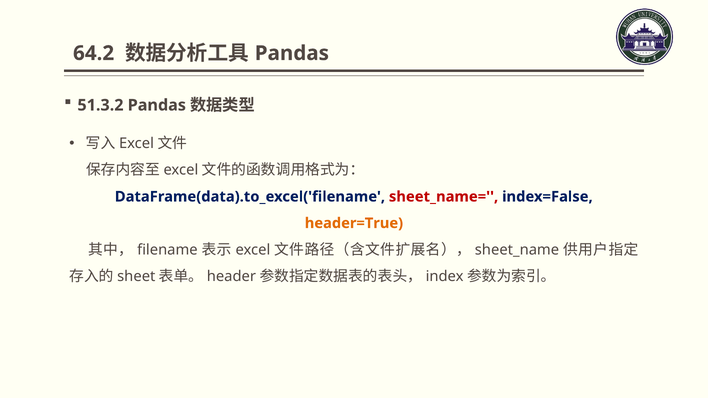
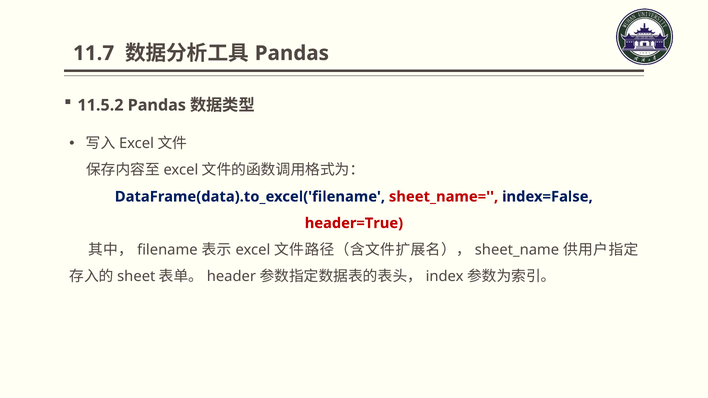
64.2: 64.2 -> 11.7 (94, 53)
51.3.2: 51.3.2 -> 11.5.2 (100, 105)
header=True colour: orange -> red (354, 223)
